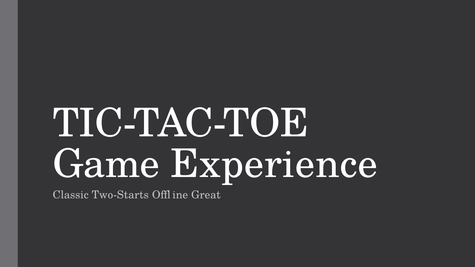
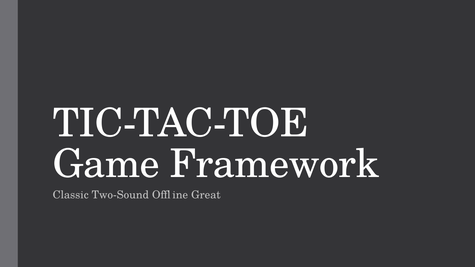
Experience: Experience -> Framework (274, 164)
Two-Starts: Two-Starts -> Two-Sound (120, 195)
